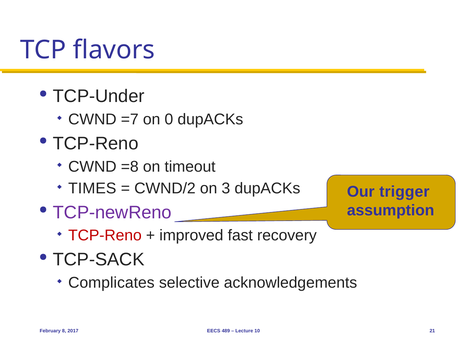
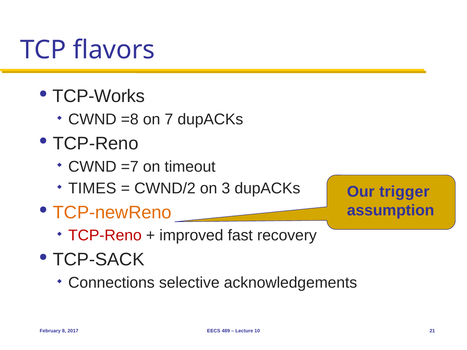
TCP-Under: TCP-Under -> TCP-Works (99, 96)
=7: =7 -> =8 (130, 119)
0: 0 -> 7 (169, 119)
=8: =8 -> =7 (130, 167)
TCP-newReno colour: purple -> orange (112, 213)
Complicates: Complicates -> Connections (111, 283)
